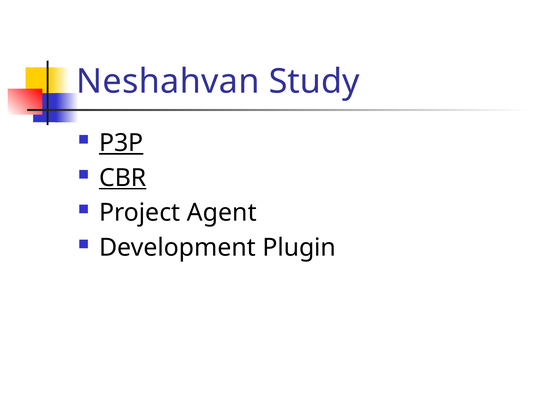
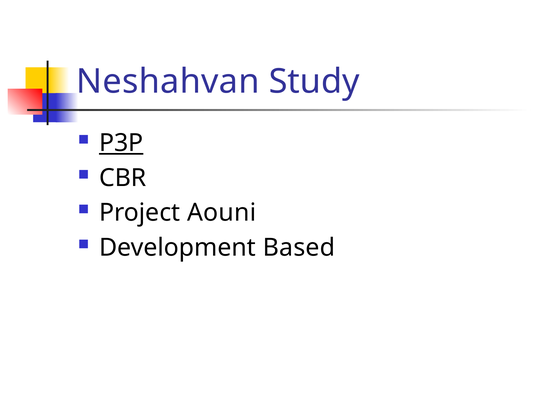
CBR underline: present -> none (123, 178)
Agent: Agent -> Aouni (222, 213)
Plugin: Plugin -> Based (299, 248)
